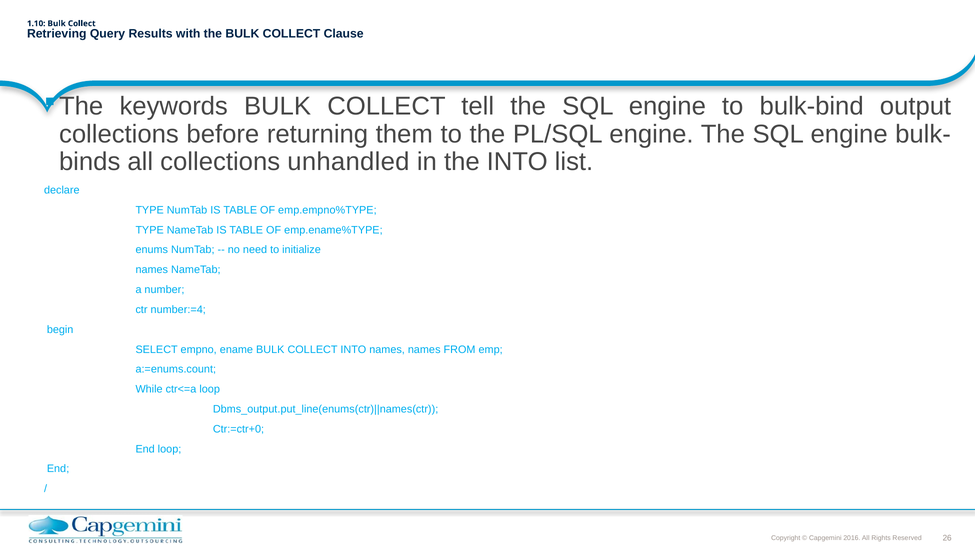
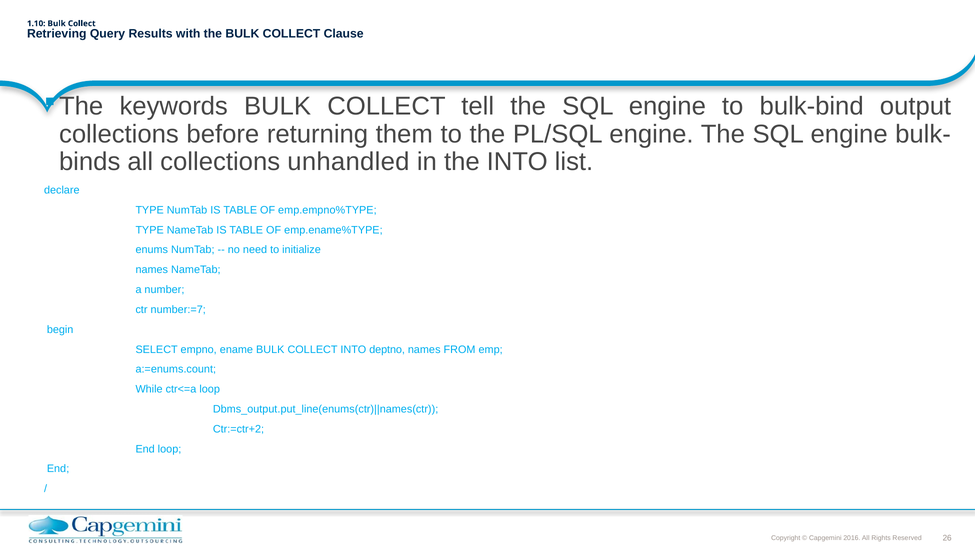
number:=4: number:=4 -> number:=7 (178, 309)
INTO names: names -> deptno (387, 349)
Ctr:=ctr+0: Ctr:=ctr+0 -> Ctr:=ctr+2 (238, 429)
